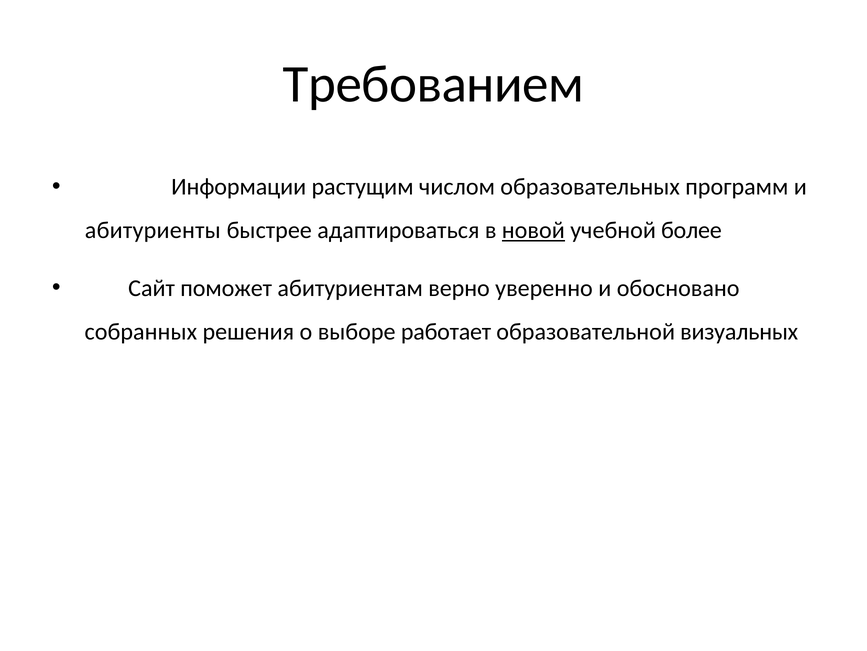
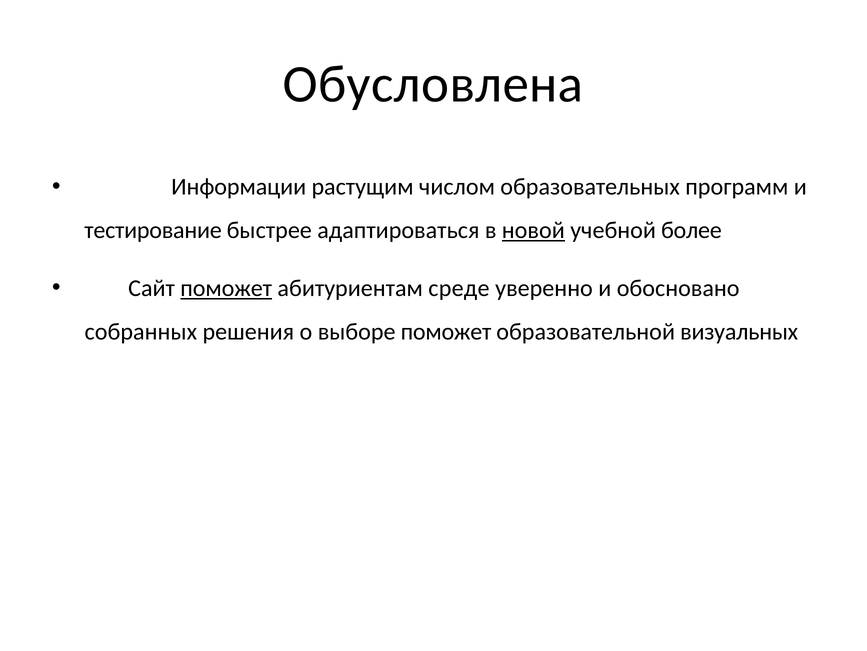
Требованием: Требованием -> Обусловлена (433, 84)
абитуриенты: абитуриенты -> тестирование (153, 230)
поможет underline: none -> present (226, 288)
верно: верно -> среде (459, 288)
выборе работает: работает -> поможет (446, 331)
